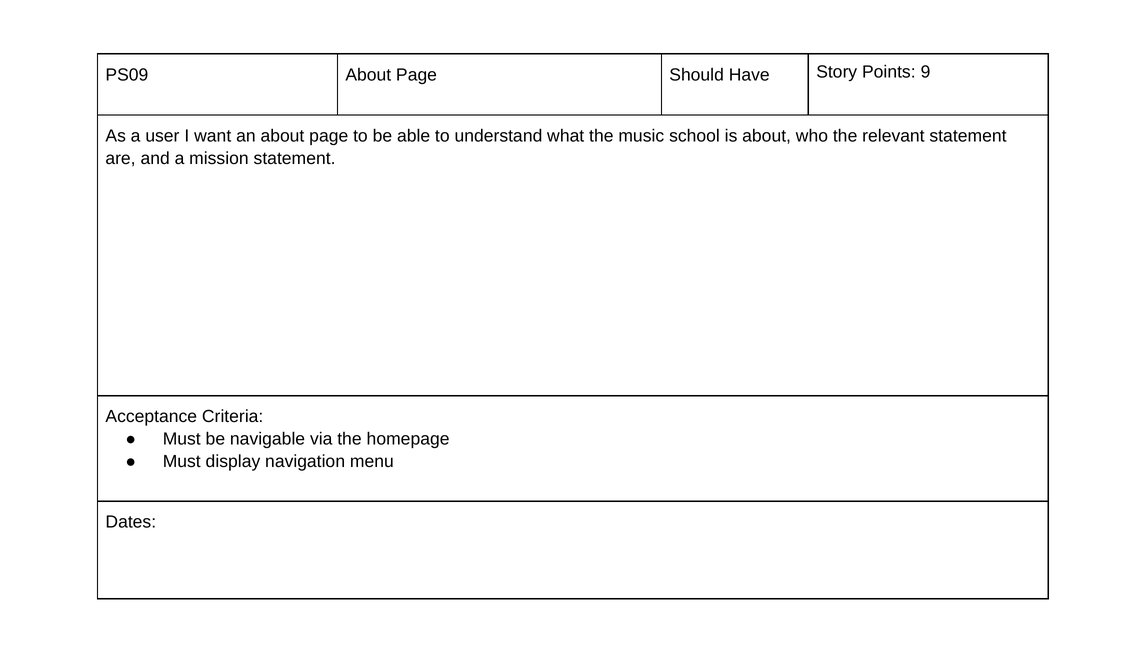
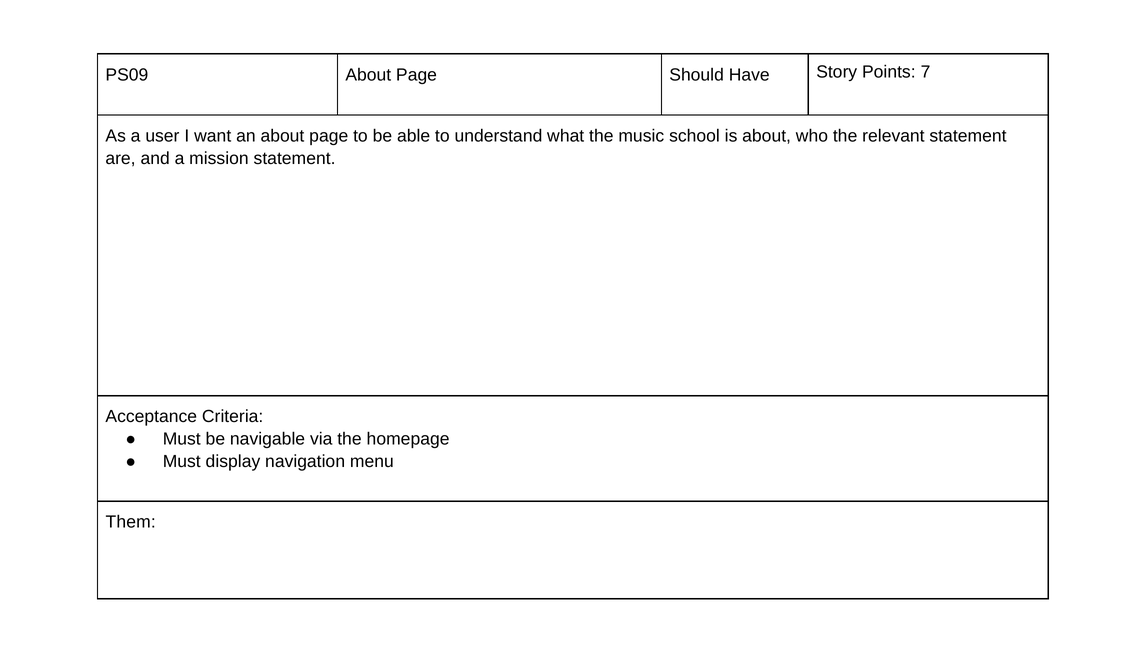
9: 9 -> 7 (926, 72)
Dates: Dates -> Them (131, 522)
